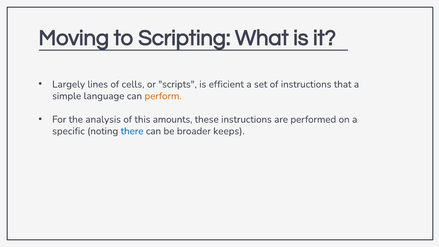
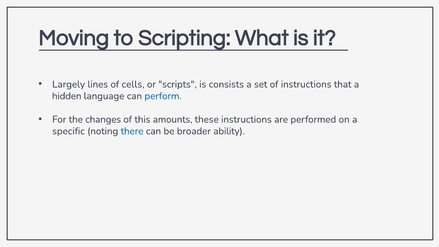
efficient: efficient -> consists (226, 84)
simple: simple -> hidden (67, 96)
perform colour: orange -> blue (163, 96)
analysis: analysis -> changes (103, 119)
keeps: keeps -> ability (229, 131)
